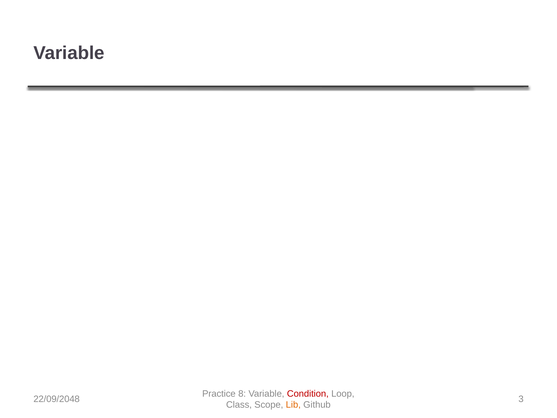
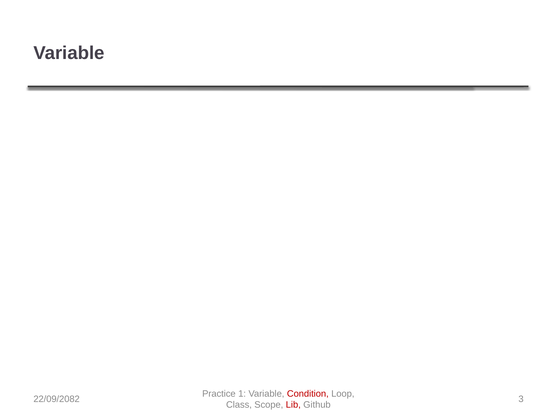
8: 8 -> 1 (242, 393)
22/09/2048: 22/09/2048 -> 22/09/2082 (57, 399)
Lib colour: orange -> red (293, 405)
